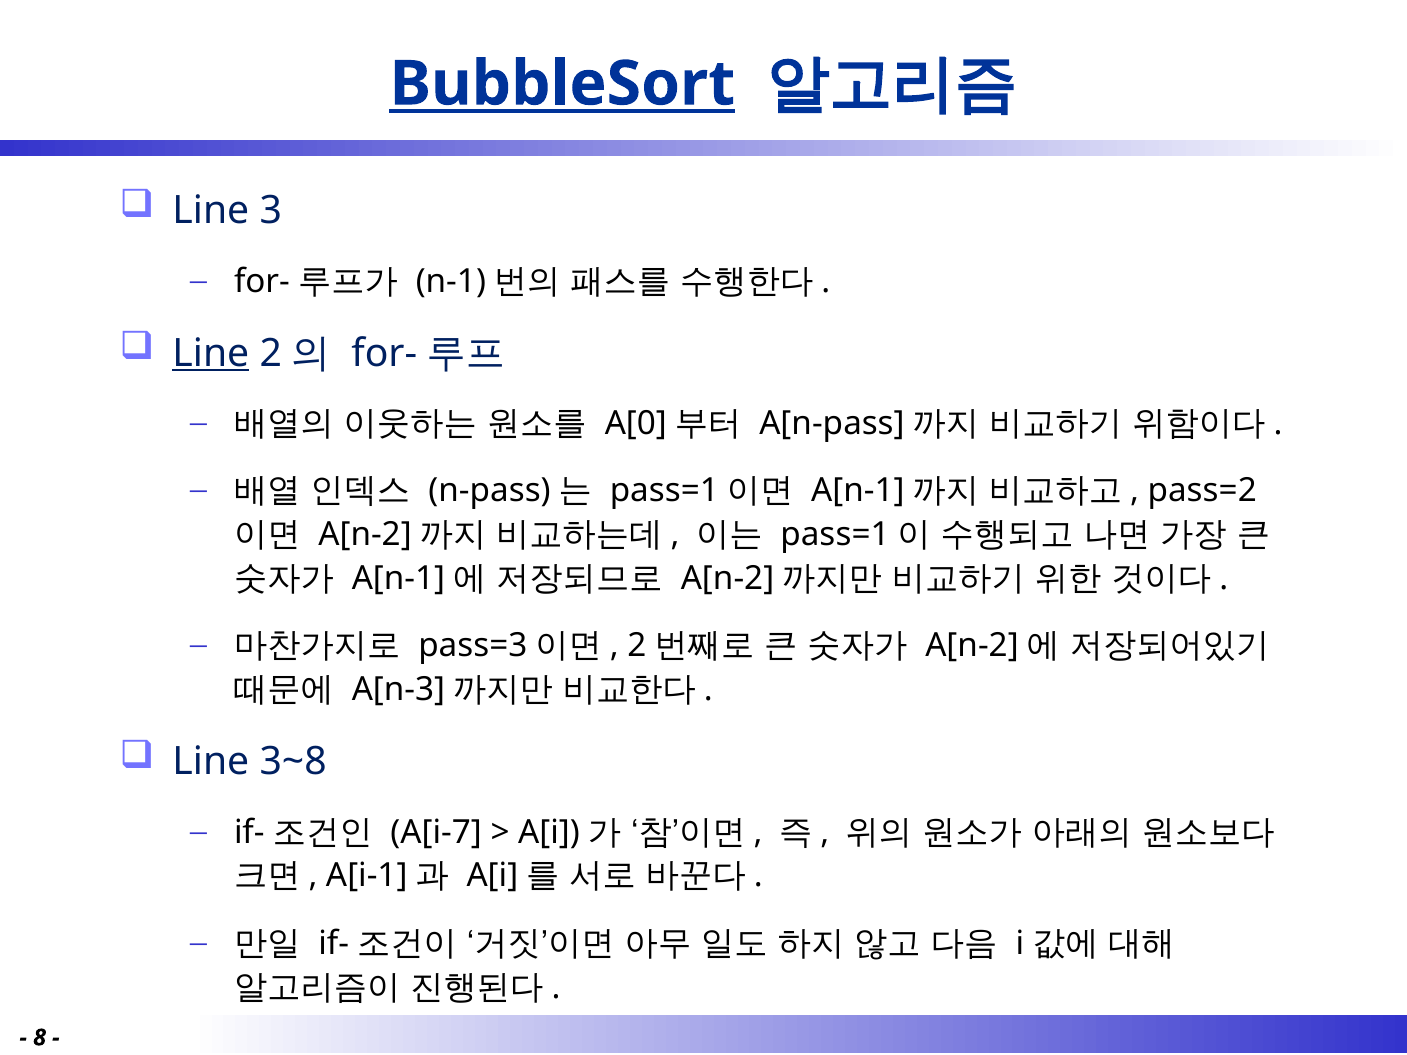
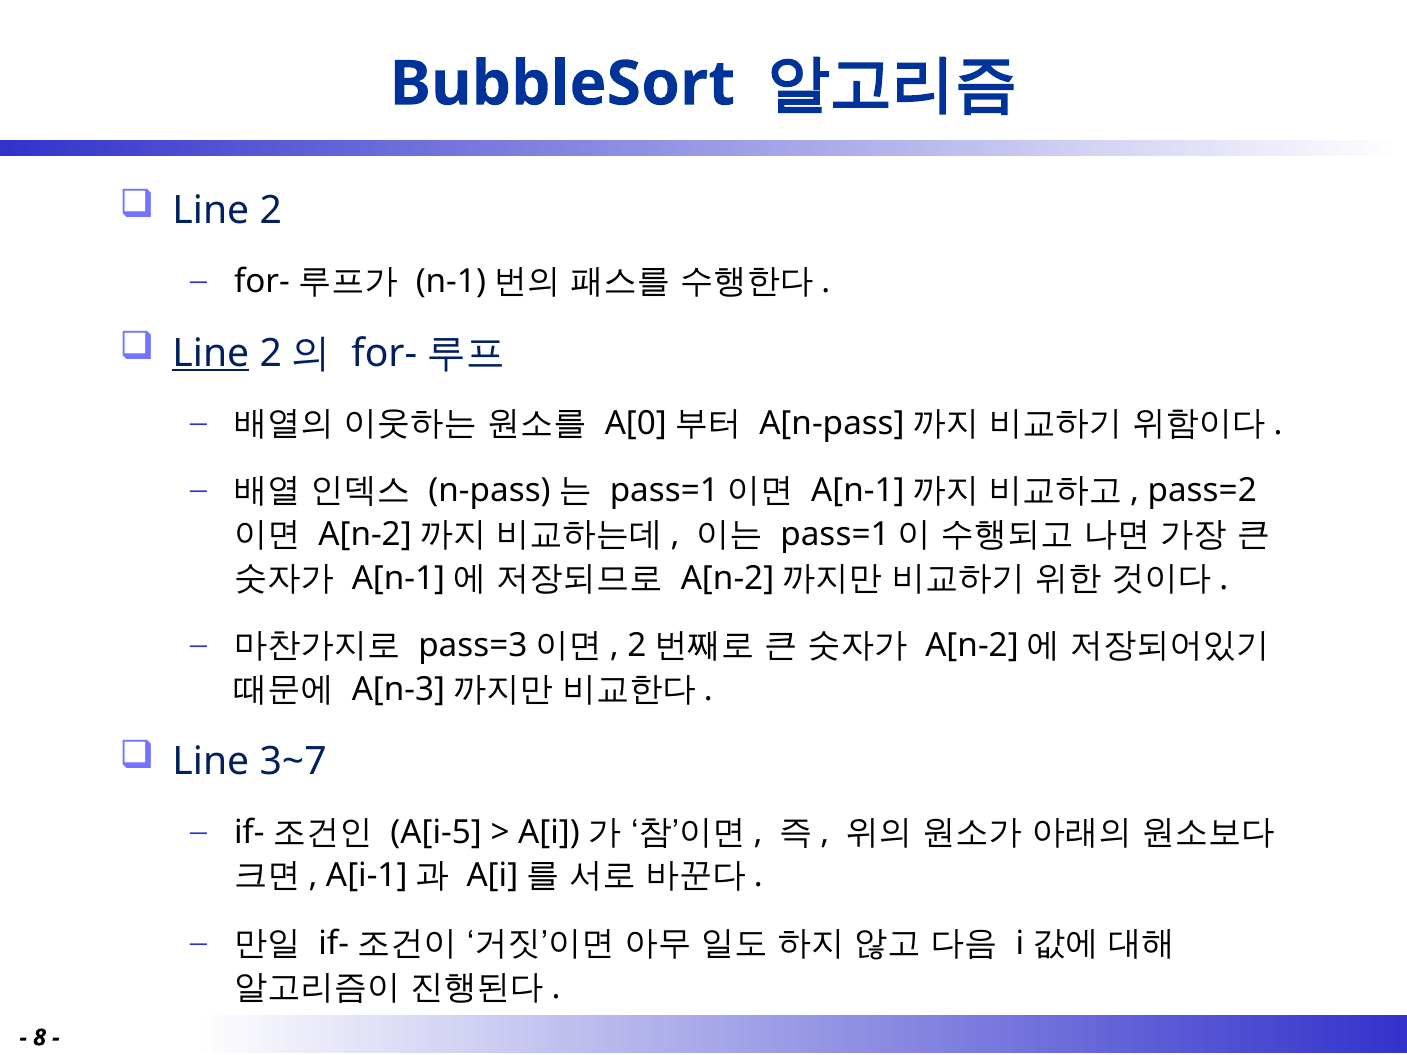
BubbleSort underline: present -> none (562, 84)
3: 3 -> 2 (271, 211)
3~8: 3~8 -> 3~7 (293, 762)
A[i-7: A[i-7 -> A[i-5 (436, 832)
